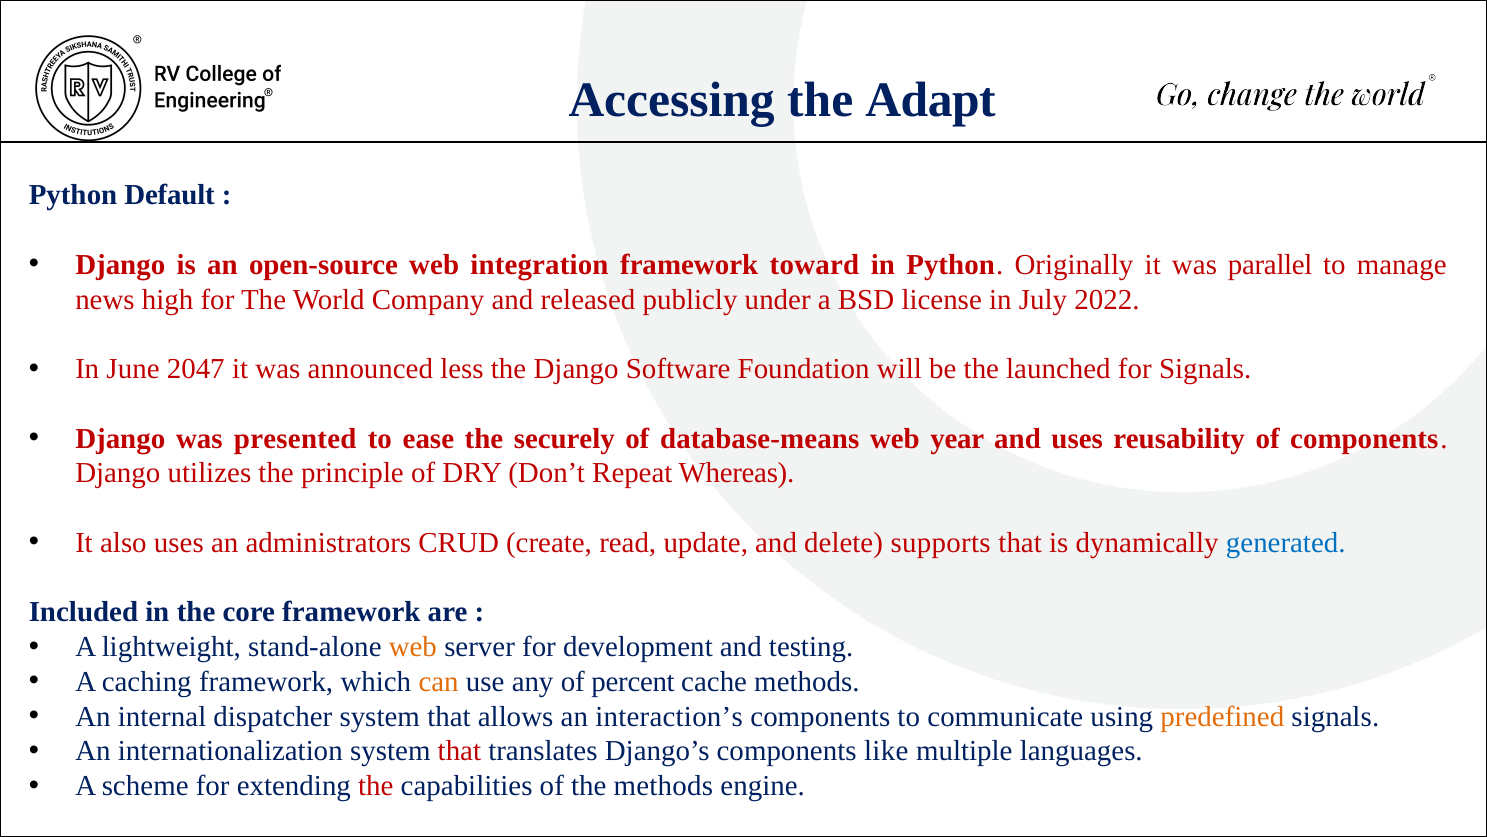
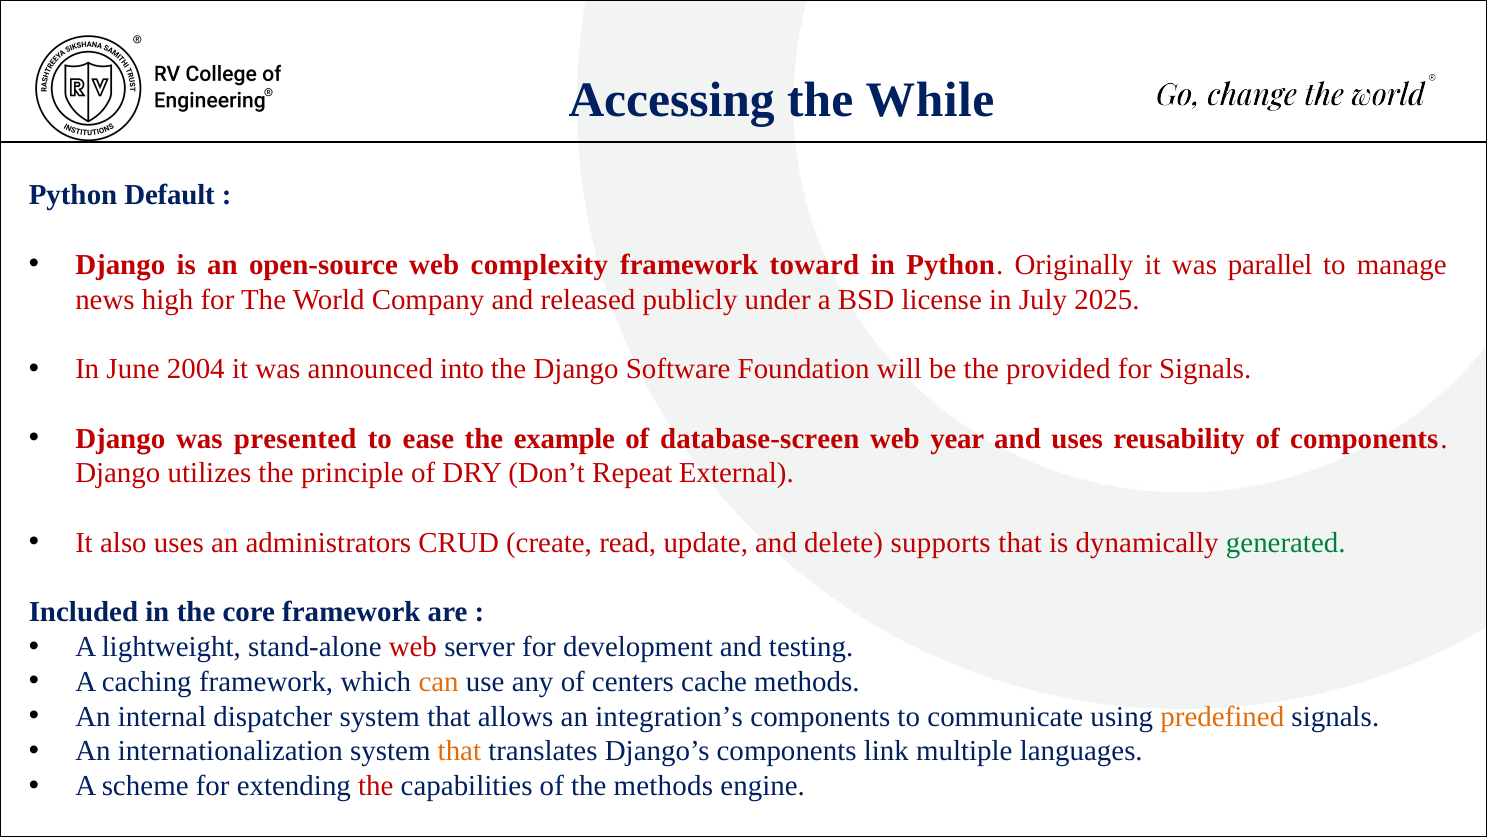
Adapt: Adapt -> While (930, 100)
integration: integration -> complexity (539, 265)
2022: 2022 -> 2025 (1107, 299)
2047: 2047 -> 2004 (196, 369)
less: less -> into (462, 369)
launched: launched -> provided (1058, 369)
securely: securely -> example (564, 438)
database-means: database-means -> database-screen (760, 438)
Whereas: Whereas -> External (736, 473)
generated colour: blue -> green (1286, 542)
web colour: orange -> red (413, 647)
percent: percent -> centers (633, 681)
interaction’s: interaction’s -> integration’s (669, 716)
that colour: red -> orange (459, 751)
like: like -> link (886, 751)
